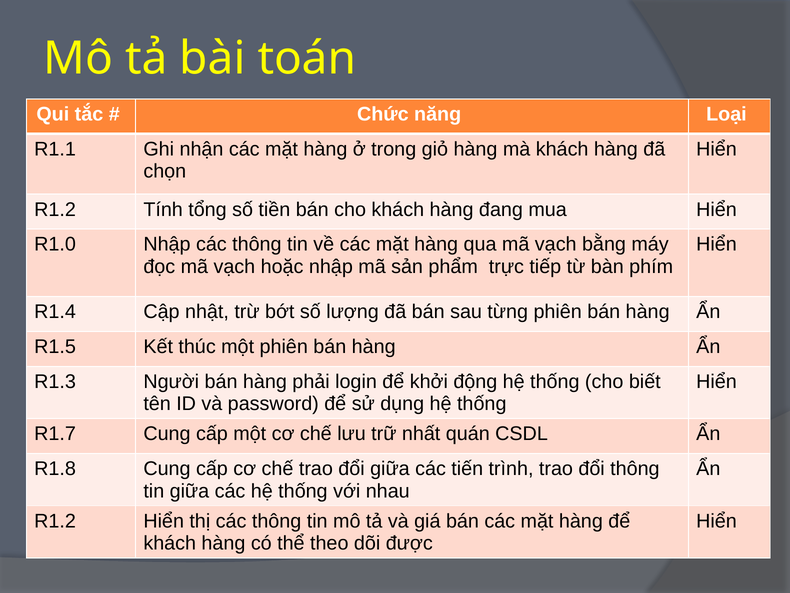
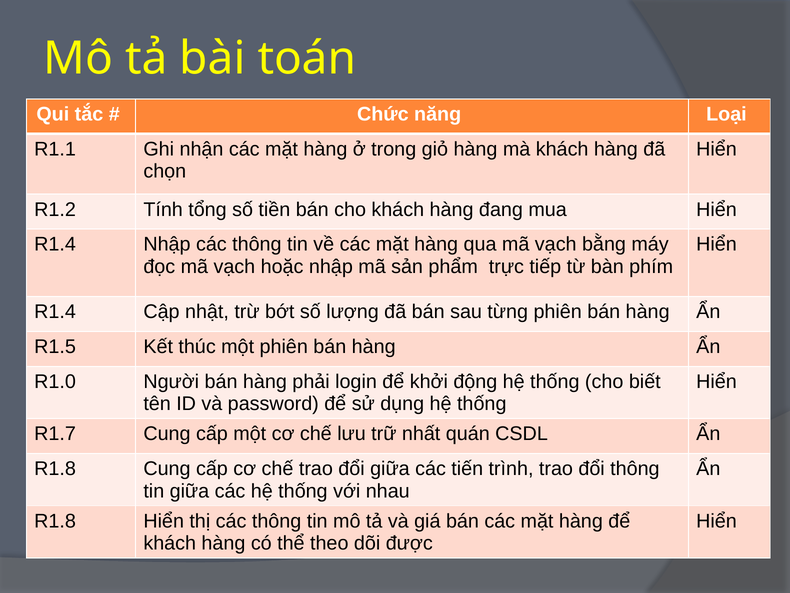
R1.0: R1.0 -> R1.4 (55, 244)
R1.3: R1.3 -> R1.0 (55, 381)
R1.2: R1.2 -> R1.8 (55, 521)
